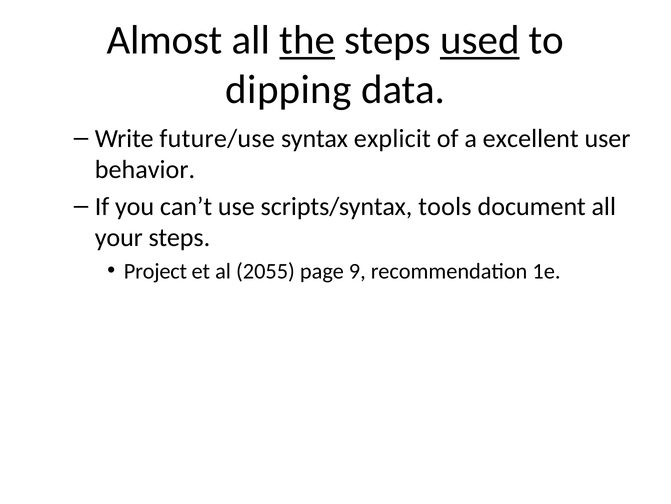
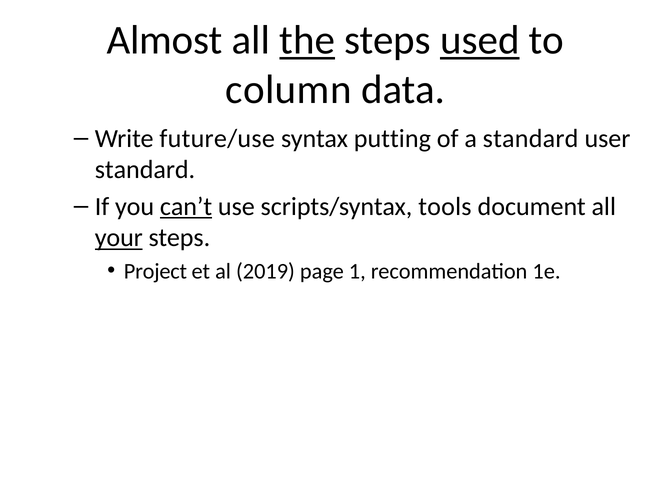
dipping: dipping -> column (289, 90)
explicit: explicit -> putting (392, 138)
a excellent: excellent -> standard (531, 138)
behavior: behavior -> standard (145, 170)
can’t underline: none -> present (186, 206)
your underline: none -> present (119, 237)
2055: 2055 -> 2019 (265, 271)
9: 9 -> 1 (357, 271)
